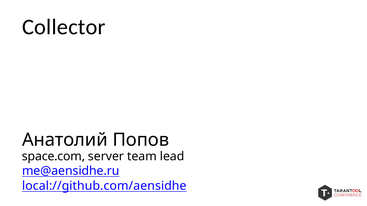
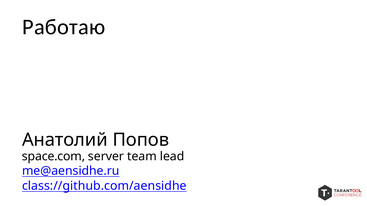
Collector: Collector -> Работаю (64, 27)
local://github.com/aensidhe: local://github.com/aensidhe -> class://github.com/aensidhe (104, 186)
